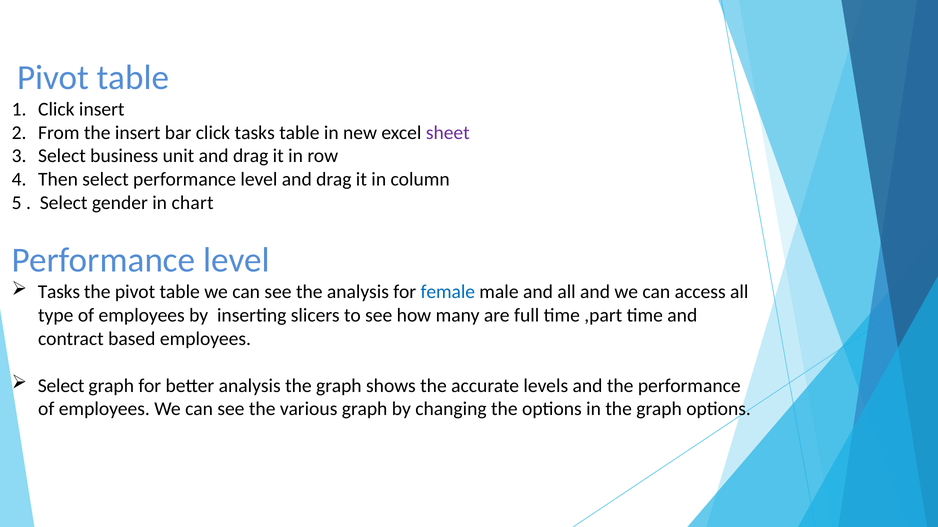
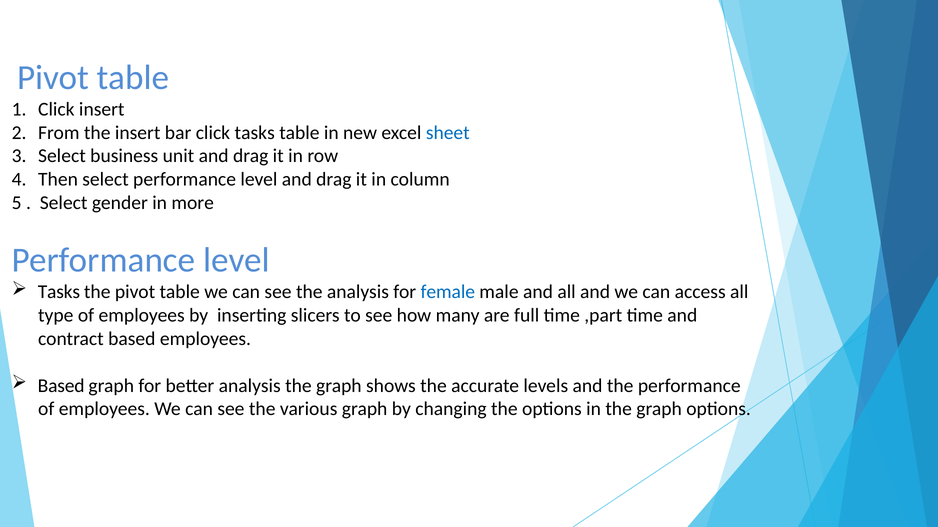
sheet colour: purple -> blue (448, 133)
chart: chart -> more (193, 203)
Select: Select -> Based (61, 386)
